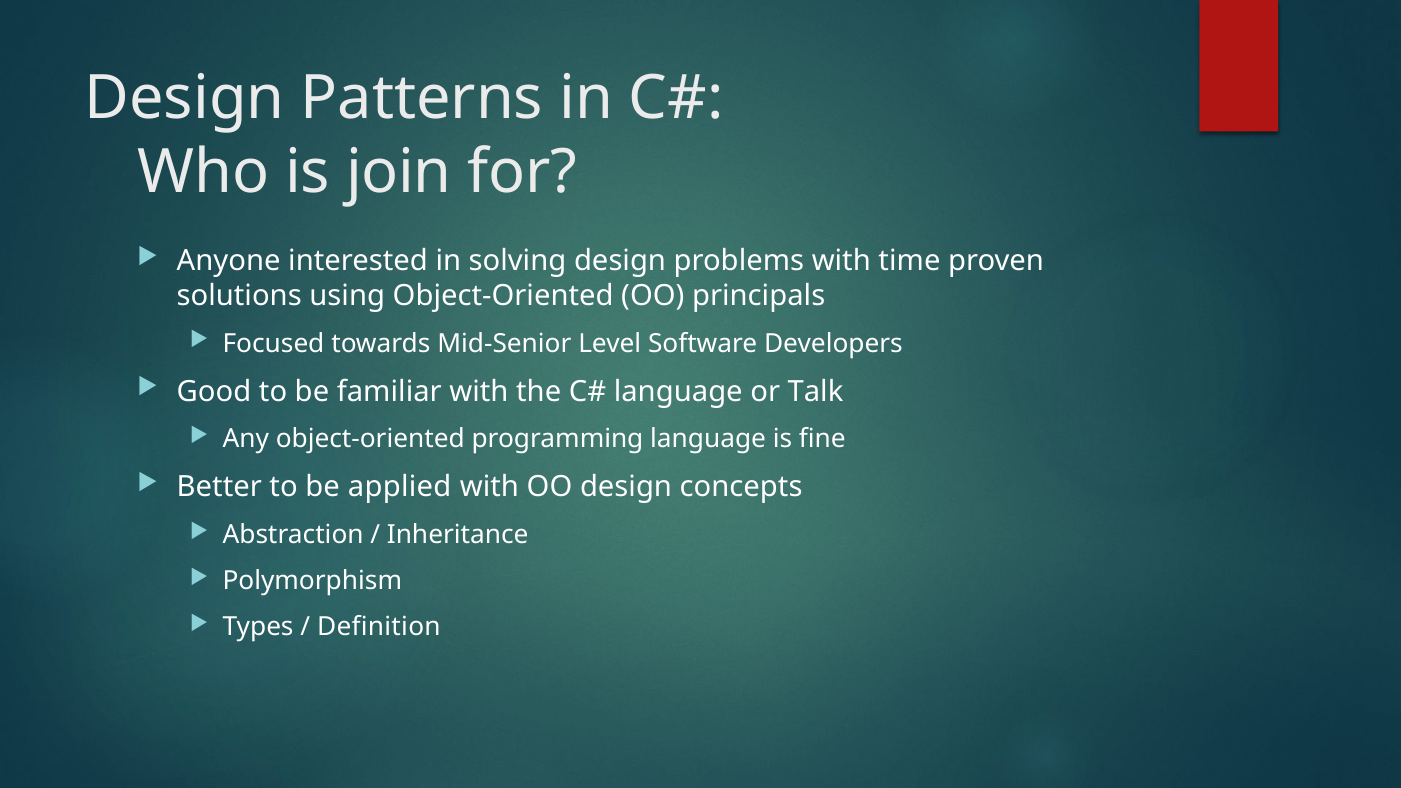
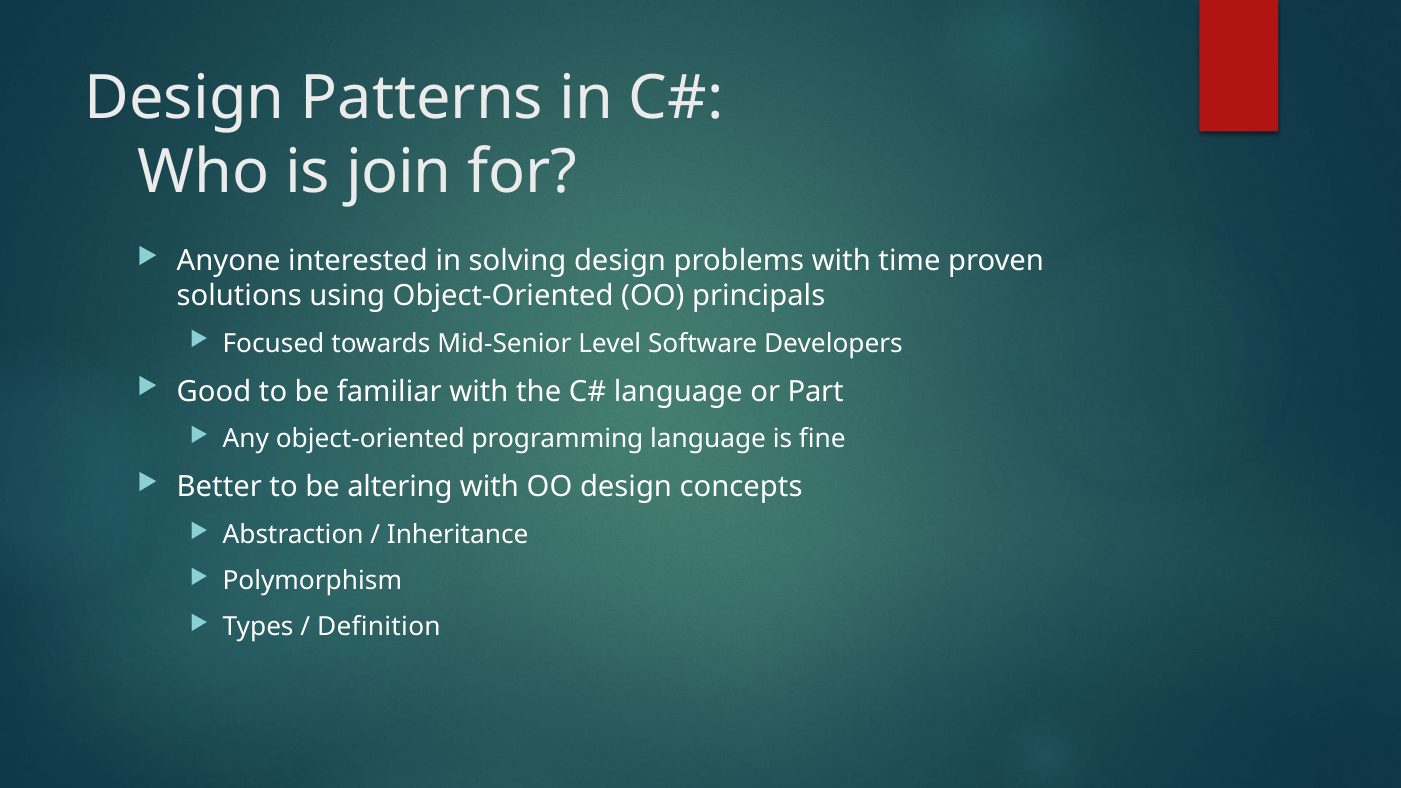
Talk: Talk -> Part (816, 392)
applied: applied -> altering (400, 487)
